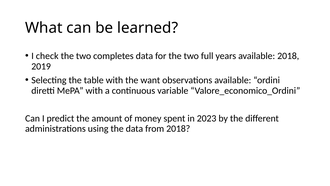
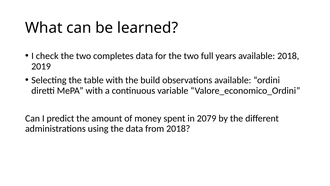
want: want -> build (150, 80)
2023: 2023 -> 2079 (207, 118)
